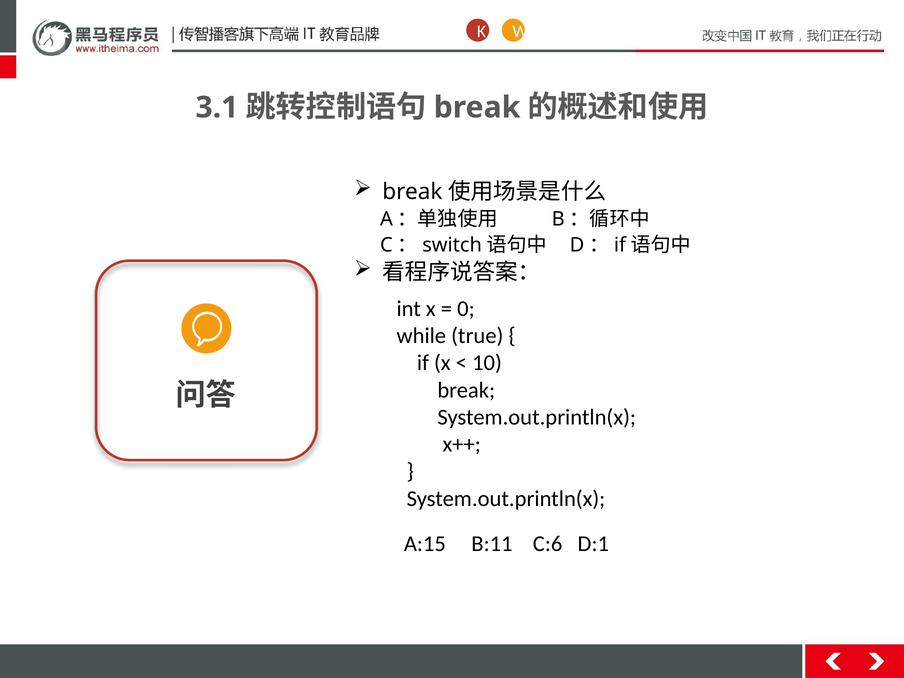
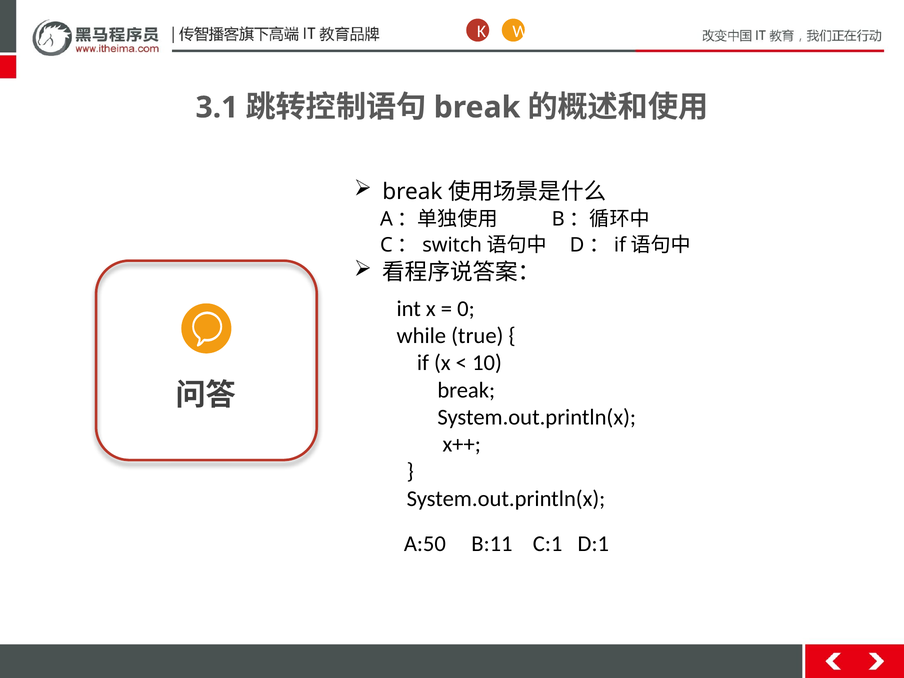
A:15: A:15 -> A:50 (425, 544)
C:6: C:6 -> C:1 (548, 544)
